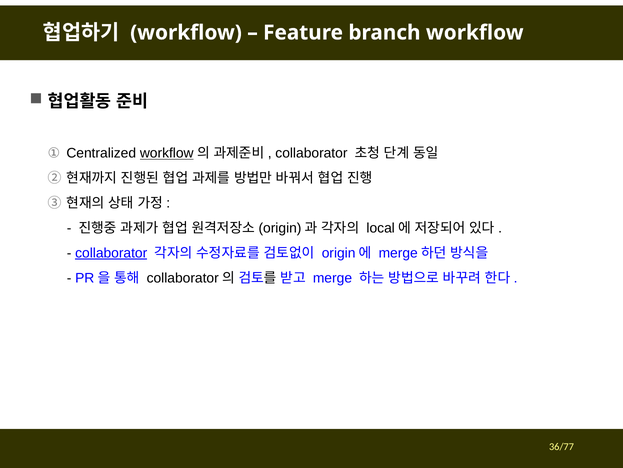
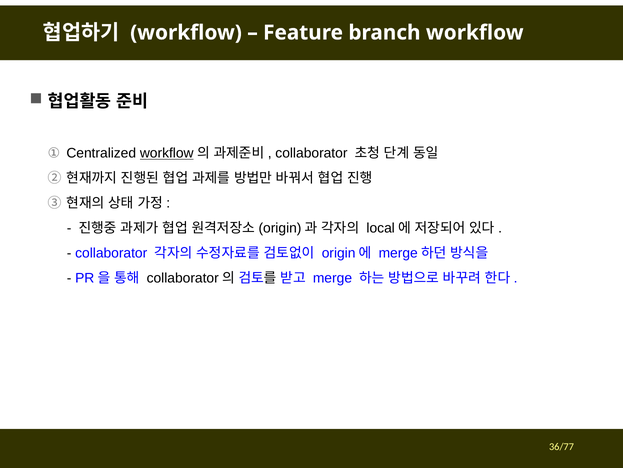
collaborator underline: present -> none (111, 253)
